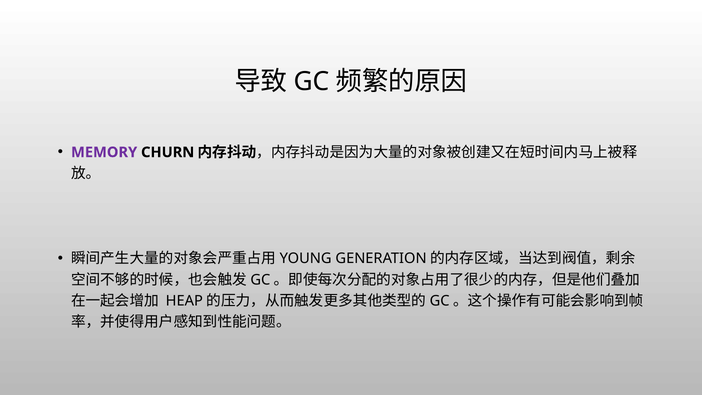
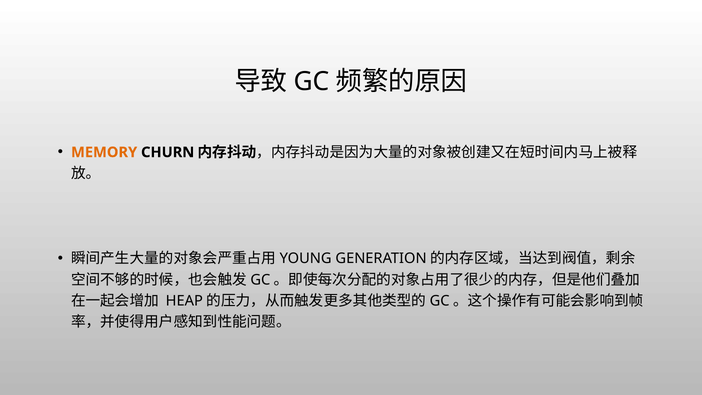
MEMORY colour: purple -> orange (104, 152)
